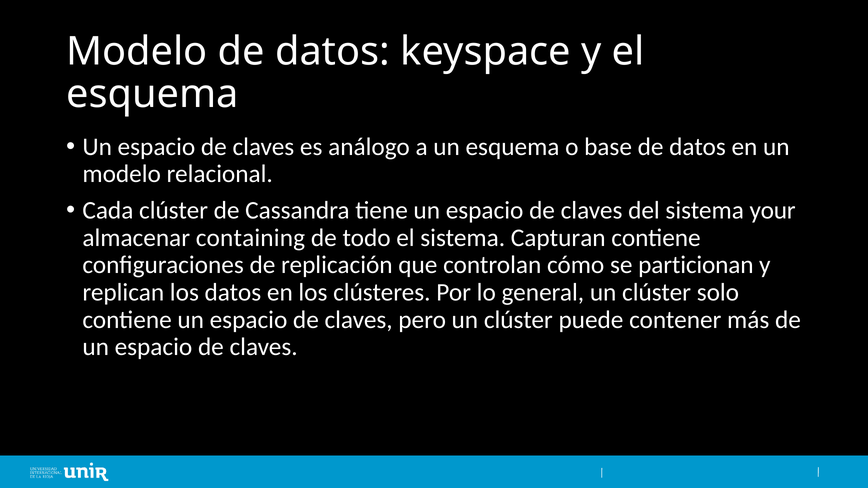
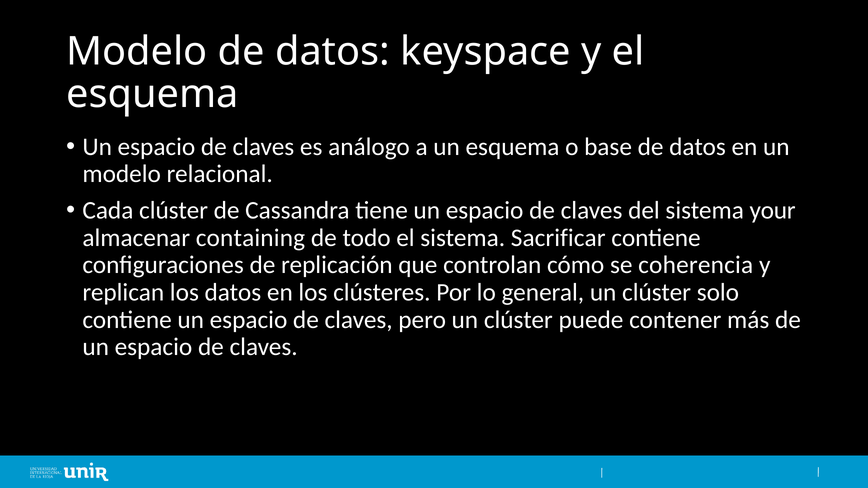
Capturan: Capturan -> Sacrificar (558, 238)
particionan: particionan -> coherencia (696, 265)
